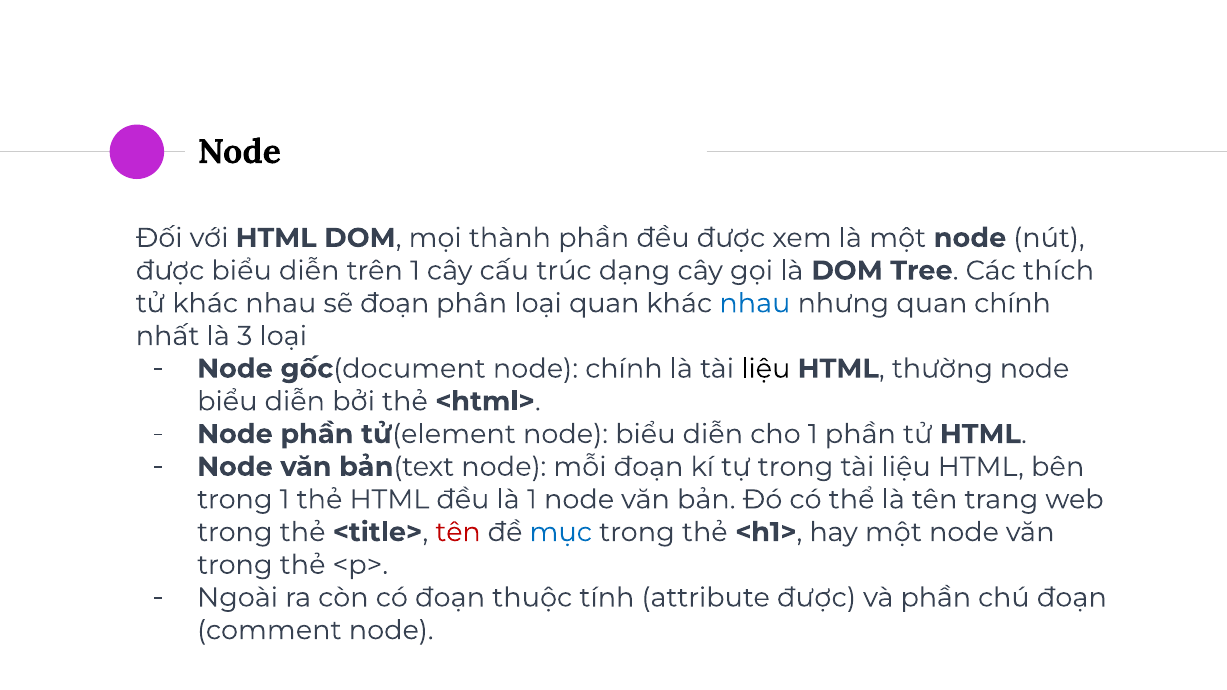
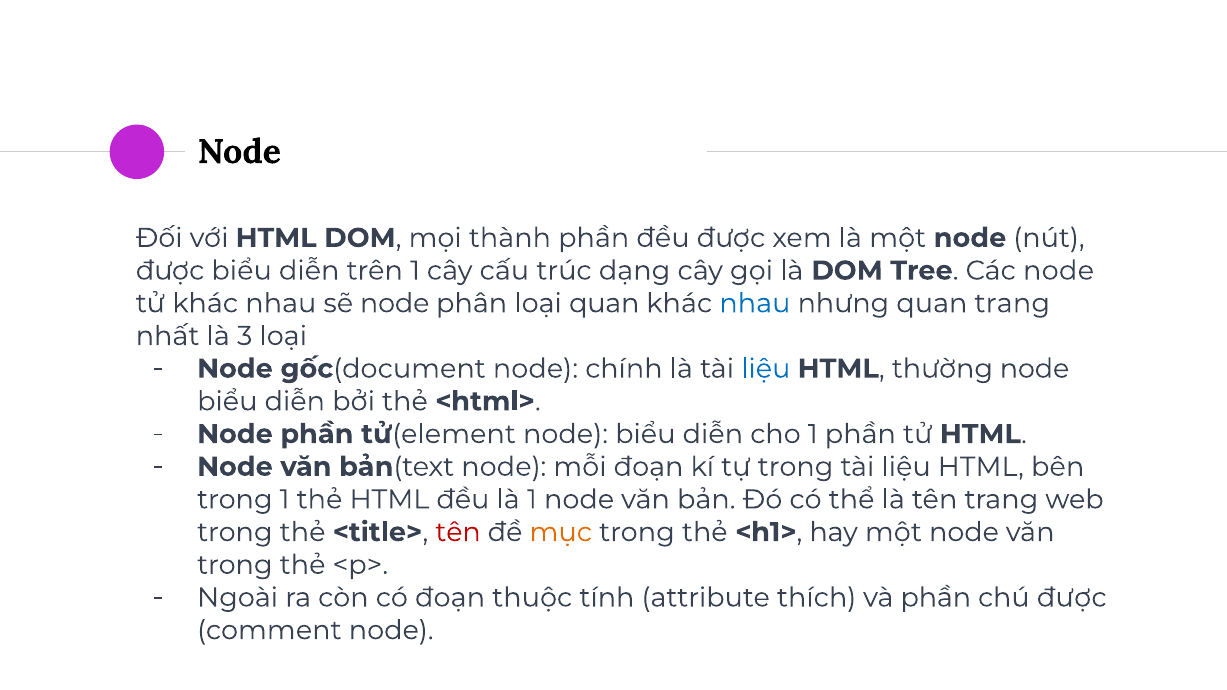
thích: thích -> node (1059, 271)
sẽ đoạn: đoạn -> node (395, 303)
quan chính: chính -> trang (1012, 303)
liệu colour: black -> blue (766, 369)
mục colour: blue -> orange (561, 532)
attribute được: được -> thích (817, 598)
chú đoạn: đoạn -> được (1072, 598)
